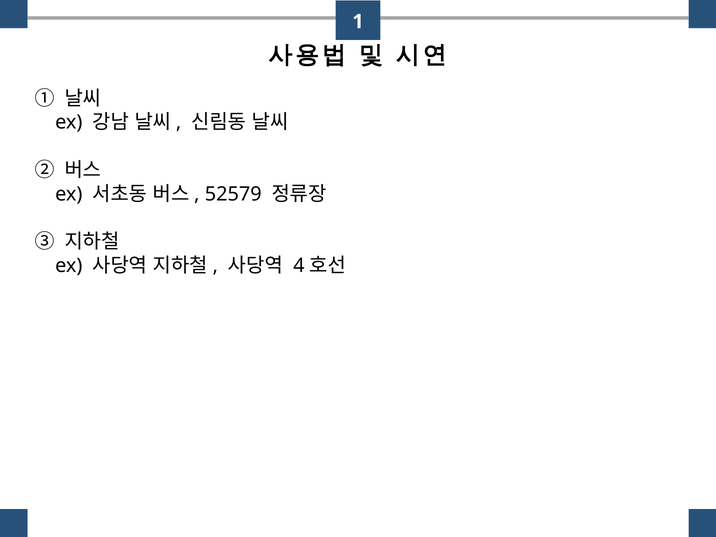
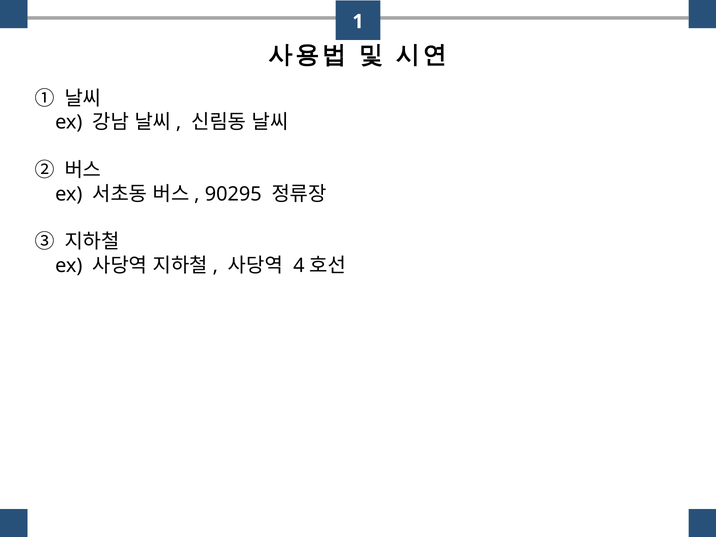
52579: 52579 -> 90295 (233, 194)
